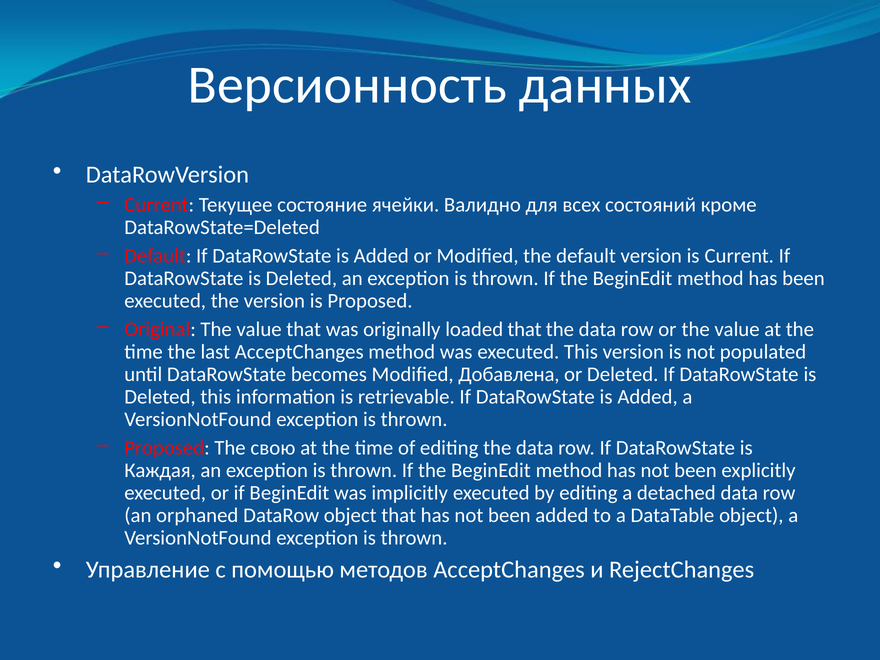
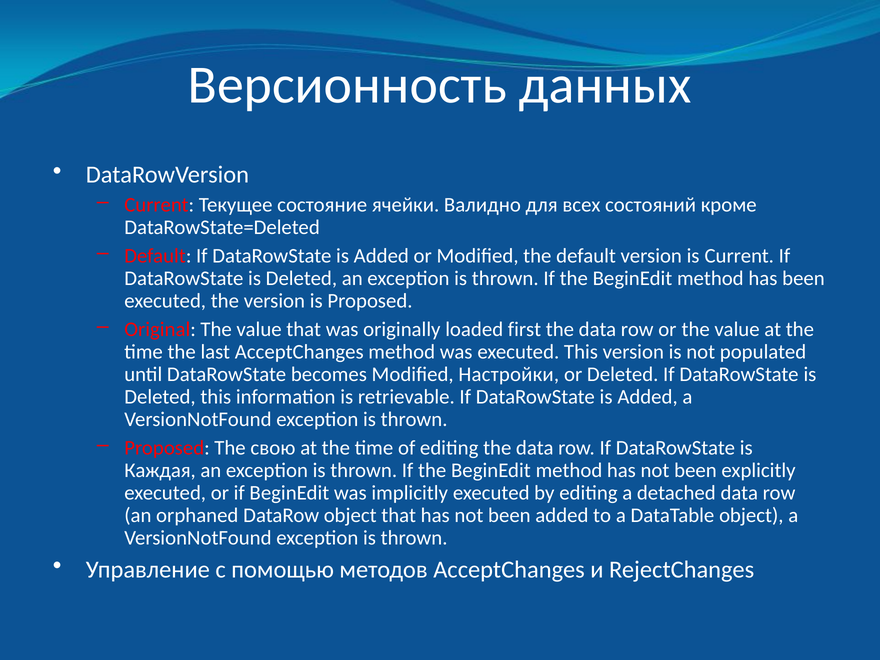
loaded that: that -> first (524, 329)
Добавлена: Добавлена -> Настройки (509, 374)
